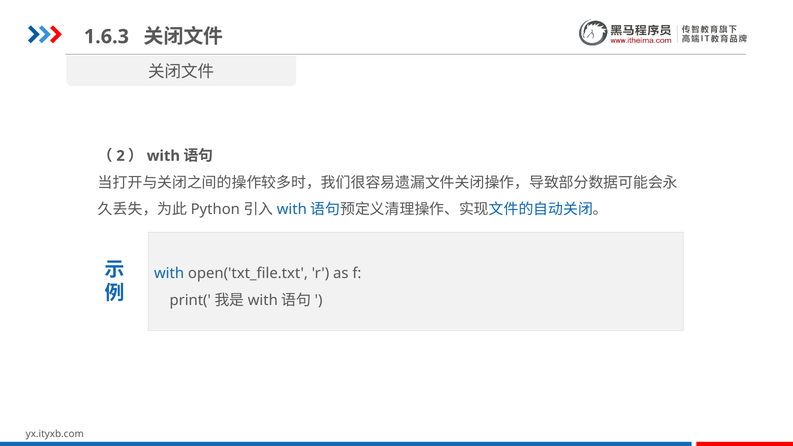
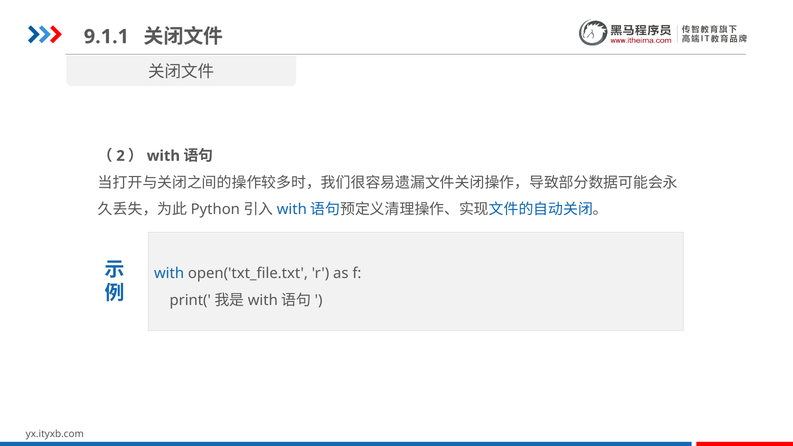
1.6.3: 1.6.3 -> 9.1.1 (106, 37)
